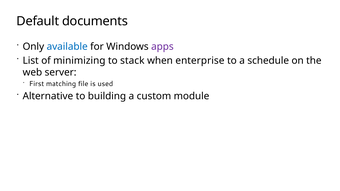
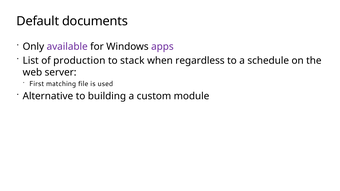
available colour: blue -> purple (67, 47)
minimizing: minimizing -> production (79, 61)
enterprise: enterprise -> regardless (200, 61)
